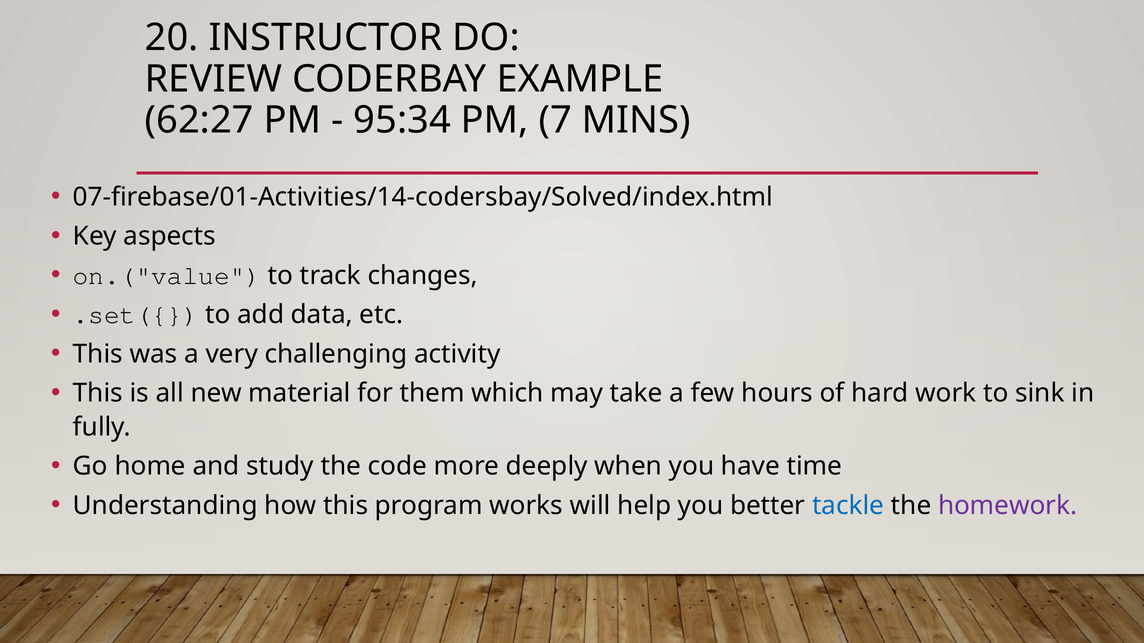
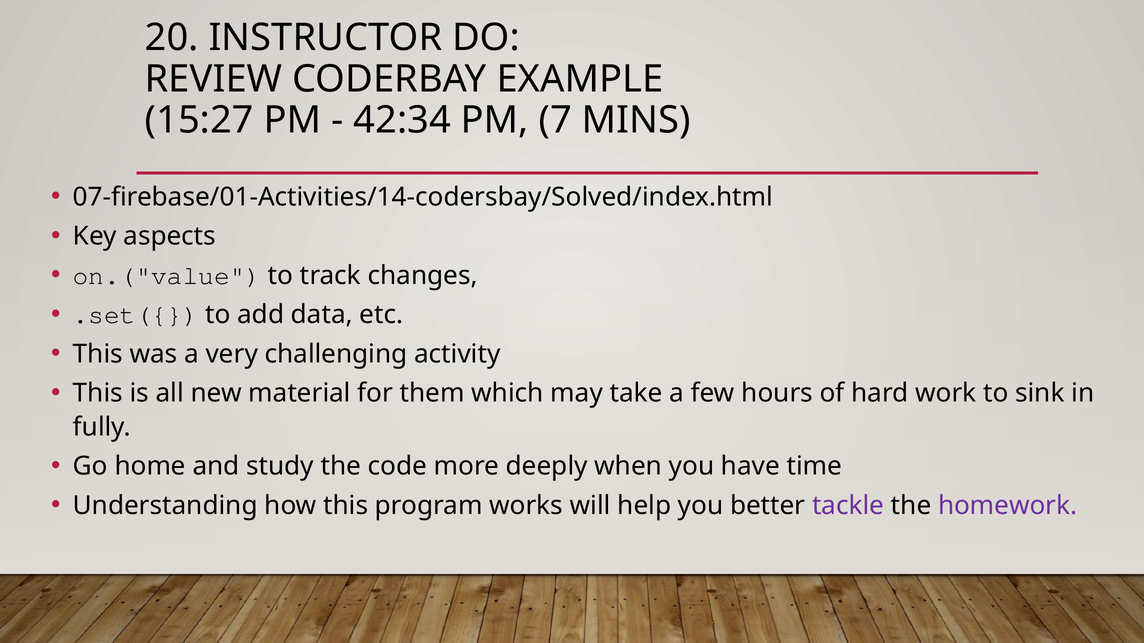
62:27: 62:27 -> 15:27 (199, 120)
95:34: 95:34 -> 42:34 (402, 120)
tackle colour: blue -> purple (848, 506)
